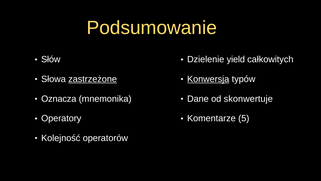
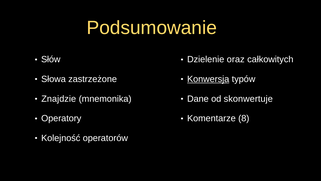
yield: yield -> oraz (236, 59)
zastrzeżone underline: present -> none (93, 79)
Oznacza: Oznacza -> Znajdzie (59, 99)
5: 5 -> 8 (244, 118)
